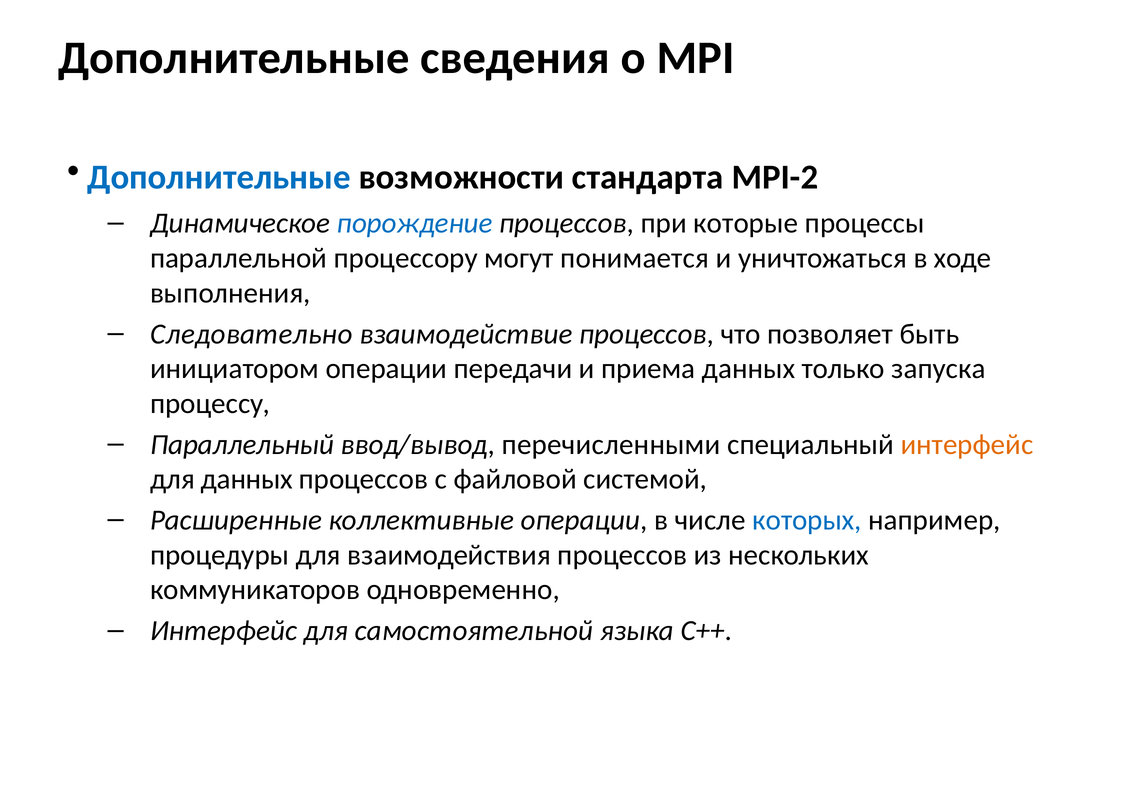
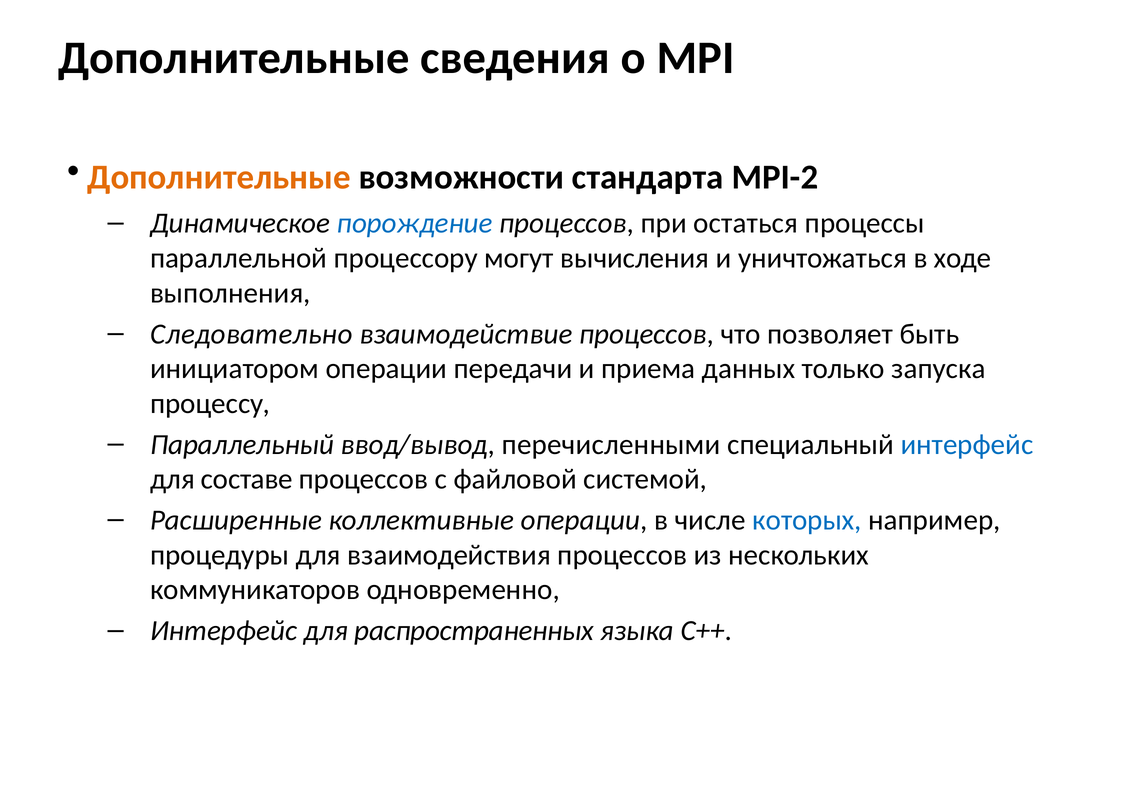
Дополнительные colour: blue -> orange (219, 177)
которые: которые -> остаться (746, 223)
понимается: понимается -> вычисления (635, 258)
интерфейс colour: orange -> blue (967, 444)
для данных: данных -> составе (247, 479)
самостоятельной: самостоятельной -> распространенных (474, 631)
